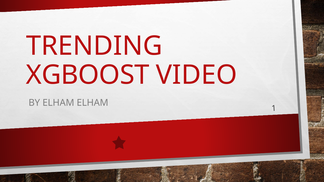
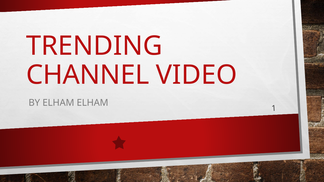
XGBOOST: XGBOOST -> CHANNEL (88, 75)
